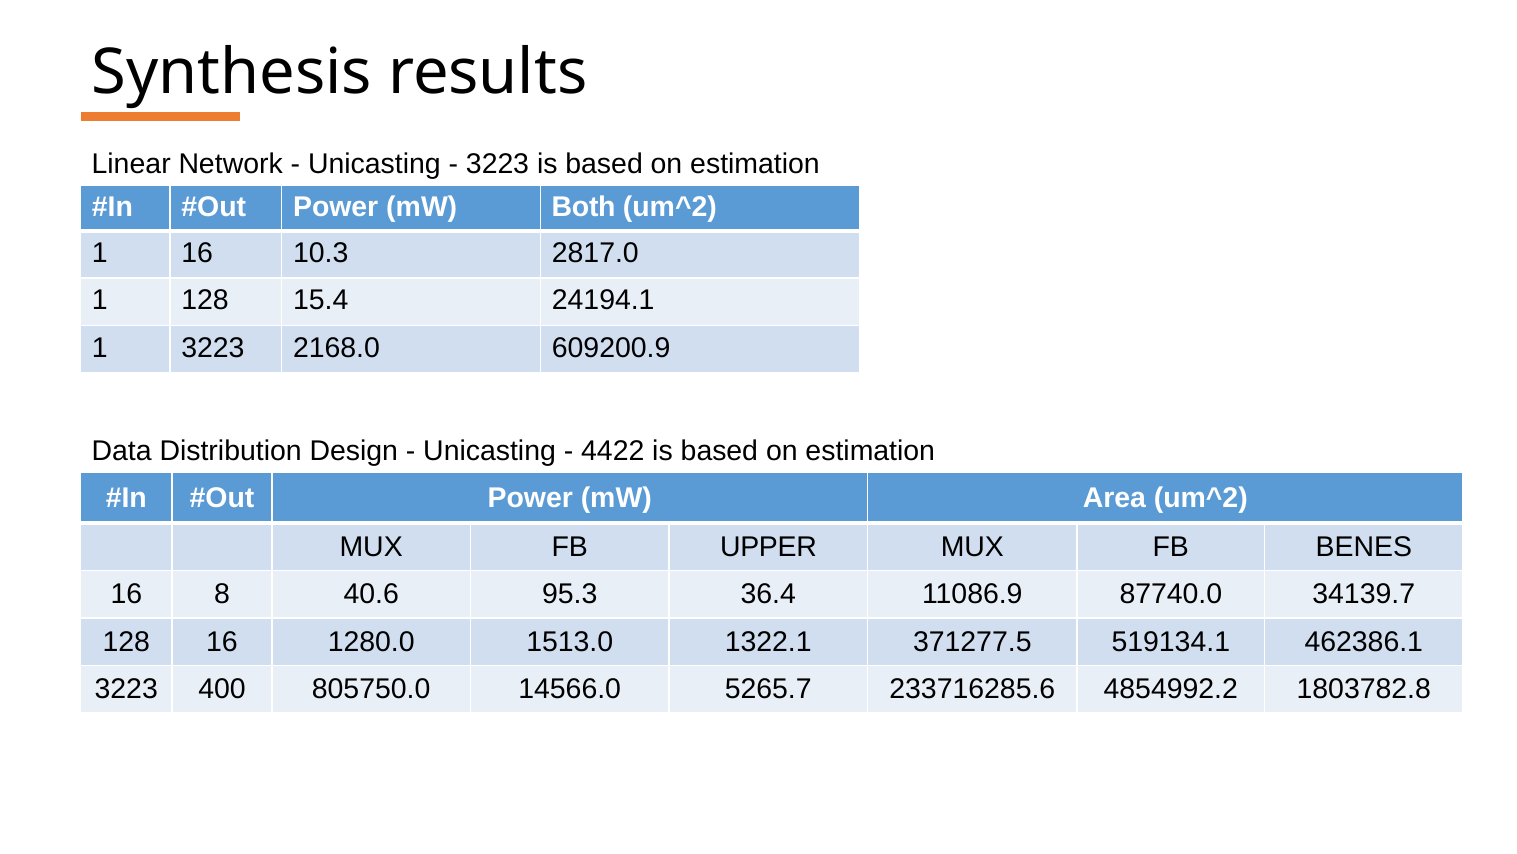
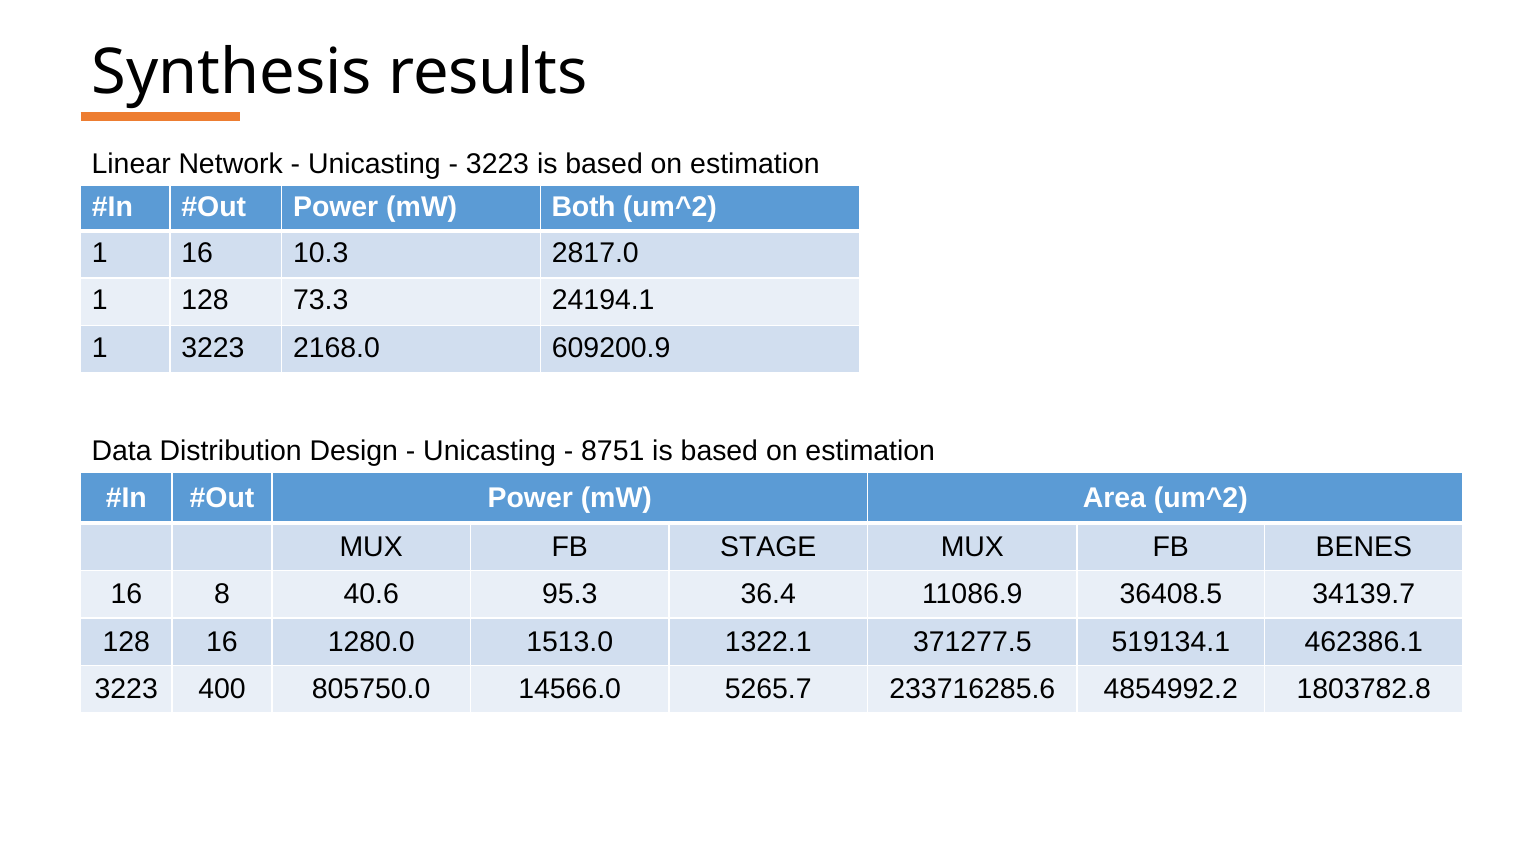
15.4: 15.4 -> 73.3 (321, 300)
4422: 4422 -> 8751 (613, 451)
UPPER: UPPER -> STAGE (768, 547)
87740.0: 87740.0 -> 36408.5 (1171, 594)
